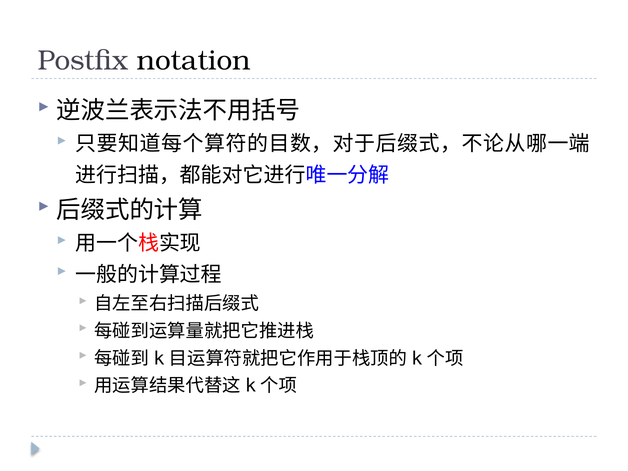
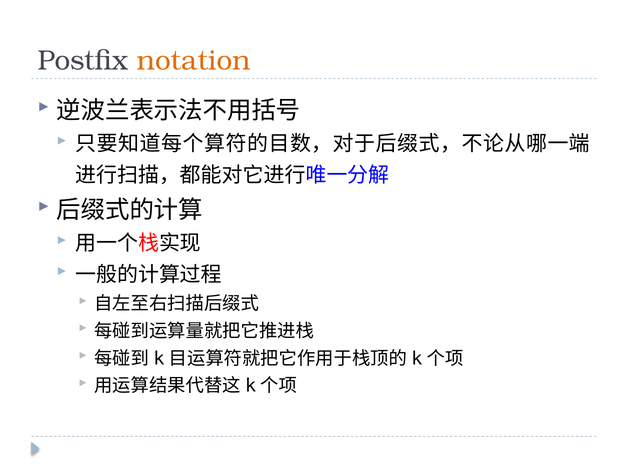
notation colour: black -> orange (194, 61)
